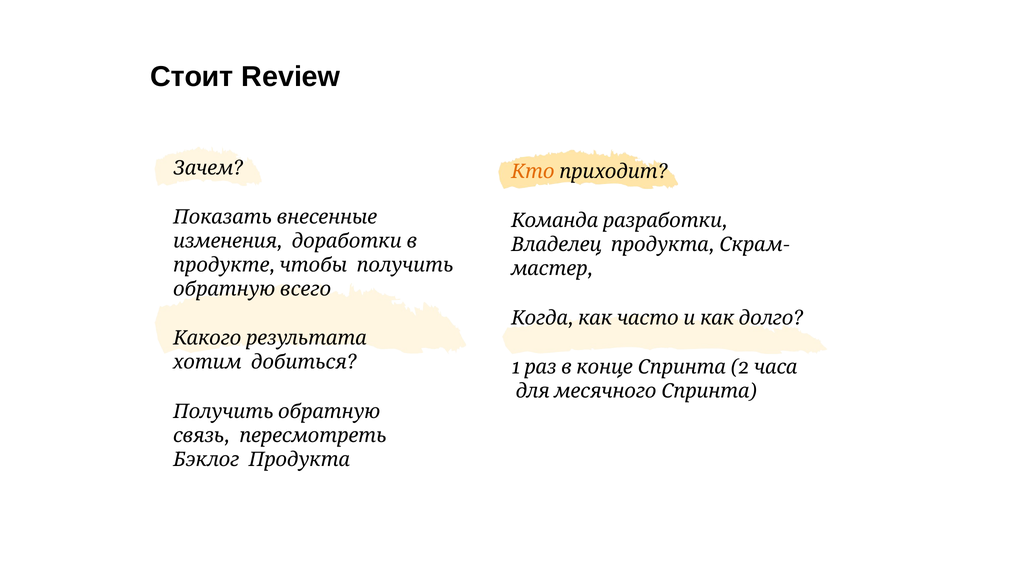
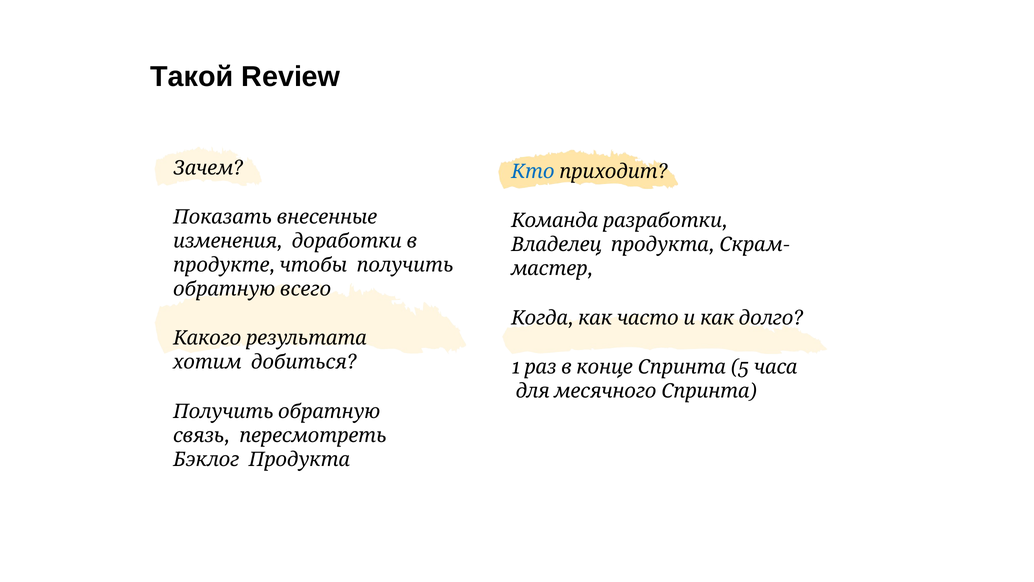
Стоит: Стоит -> Такой (192, 77)
Кто colour: orange -> blue (533, 172)
2: 2 -> 5 (740, 367)
